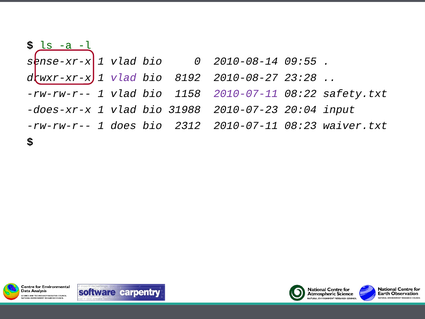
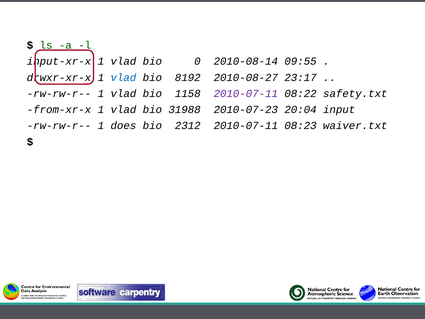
sense-xr-x: sense-xr-x -> input-xr-x (59, 61)
vlad colour: purple -> blue (123, 77)
23:28: 23:28 -> 23:17 (301, 77)
does-xr-x: does-xr-x -> from-xr-x (59, 110)
